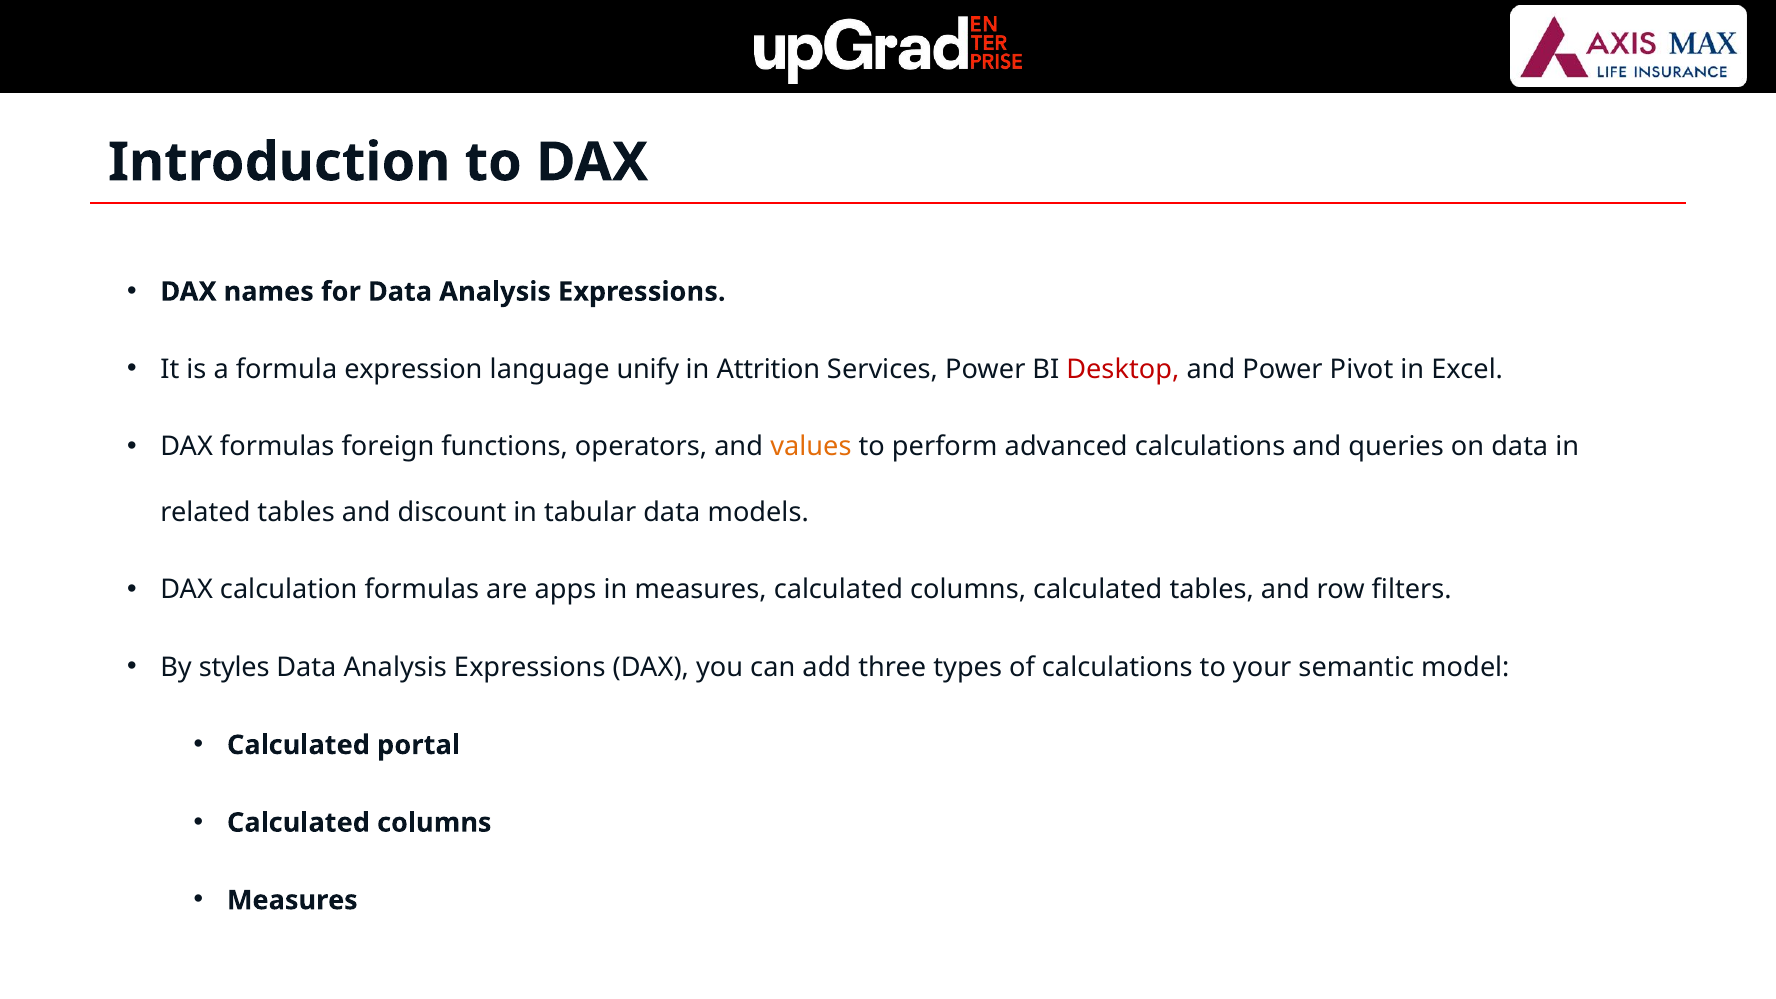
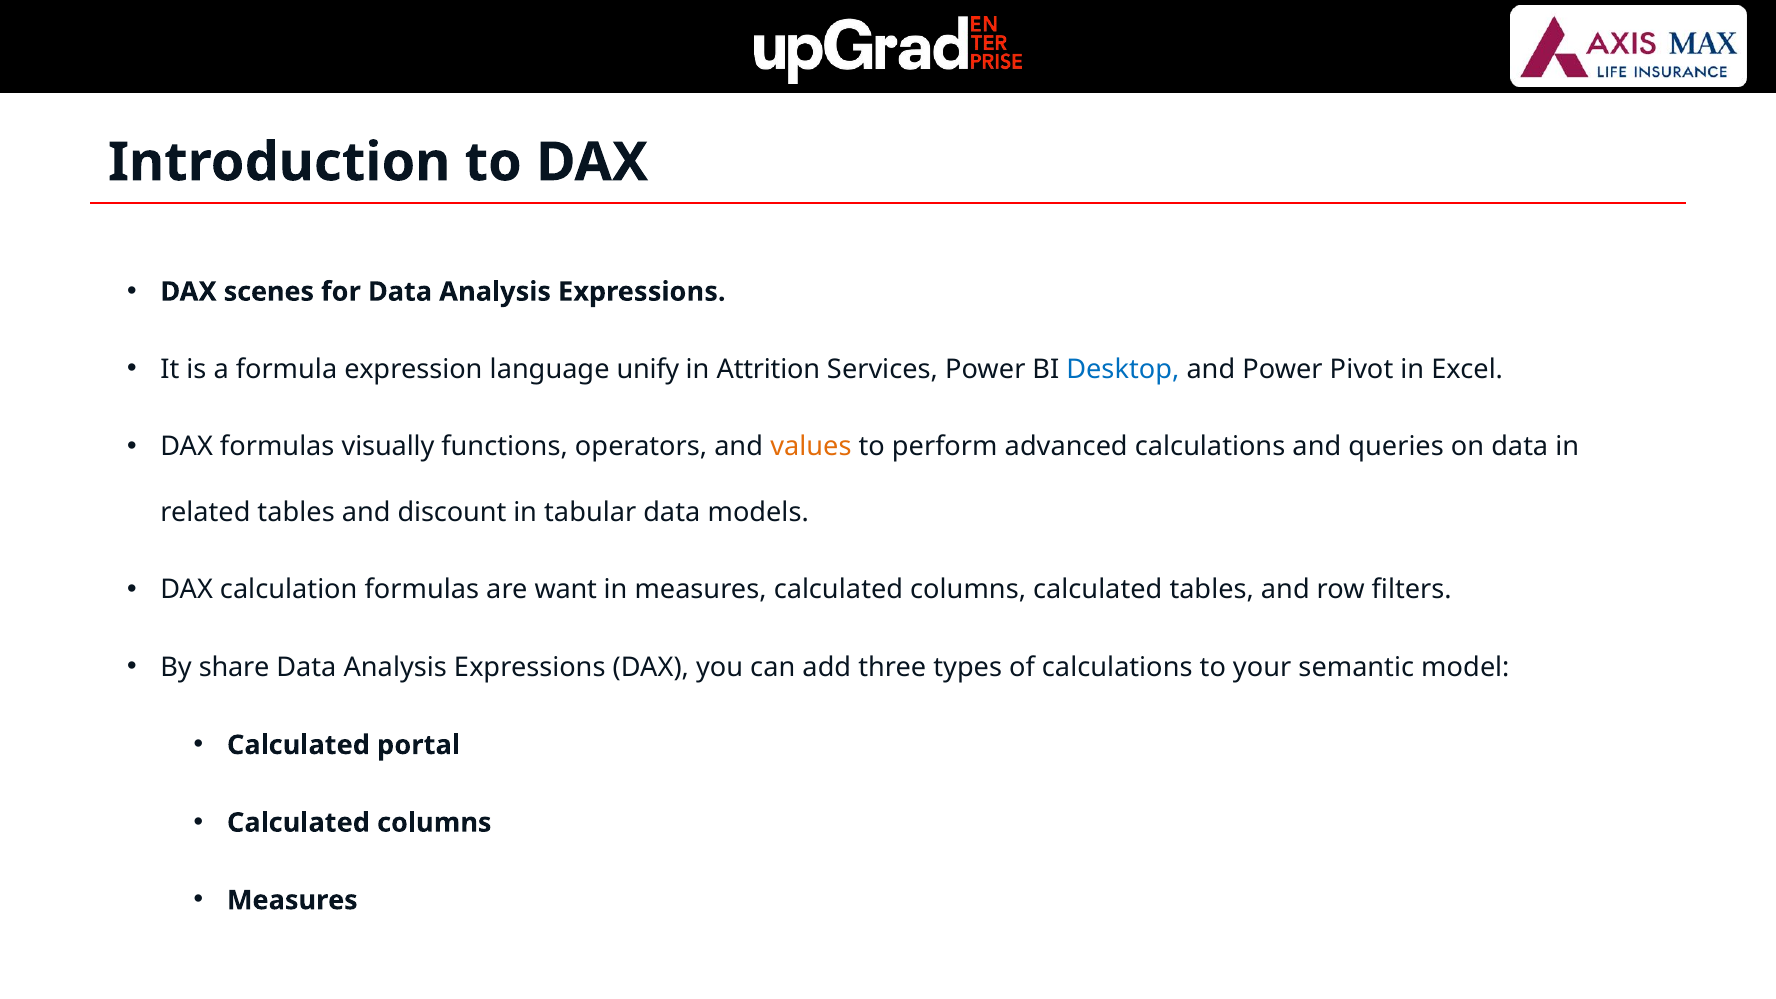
names: names -> scenes (269, 292)
Desktop colour: red -> blue (1123, 369)
foreign: foreign -> visually (388, 447)
apps: apps -> want (566, 590)
styles: styles -> share (234, 668)
